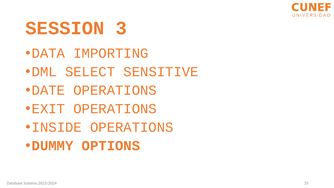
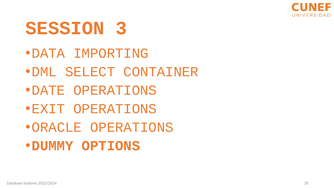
SENSITIVE: SENSITIVE -> CONTAINER (161, 72)
INSIDE: INSIDE -> ORACLE (57, 127)
